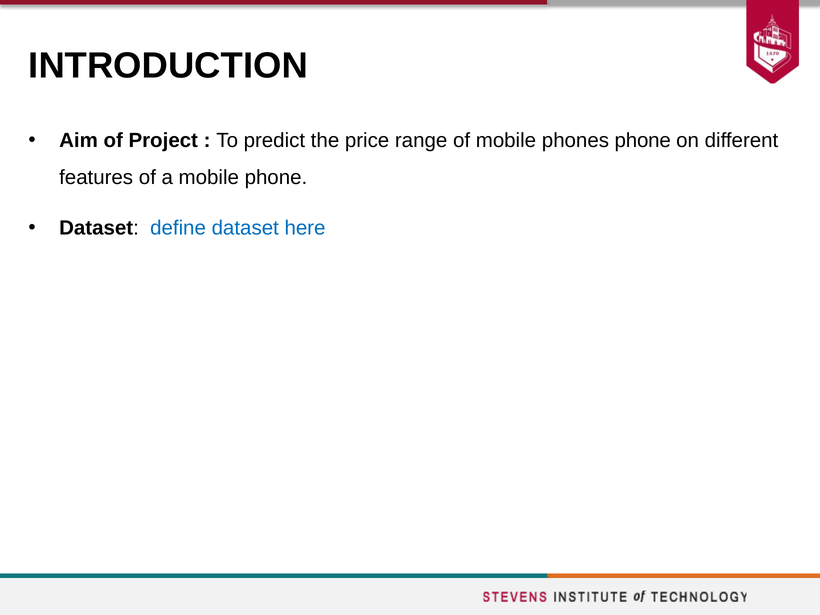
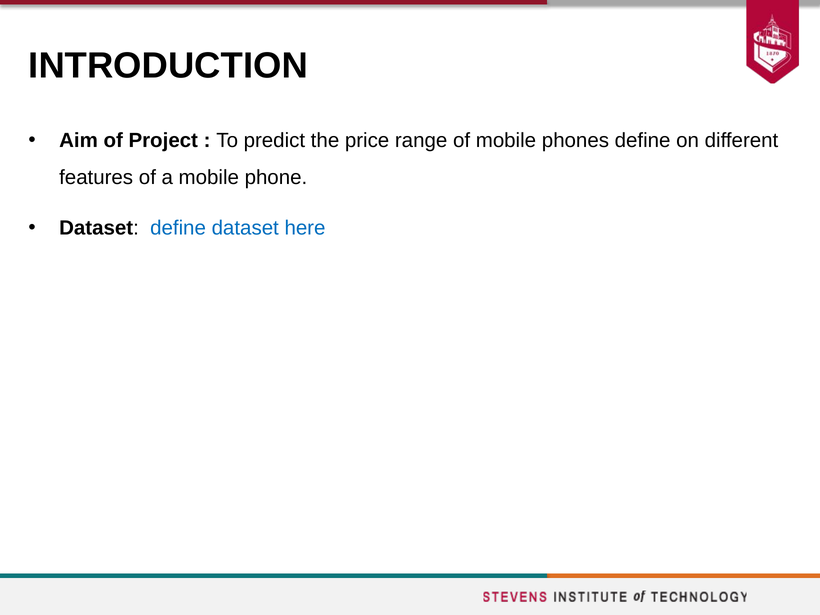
phones phone: phone -> define (643, 141)
